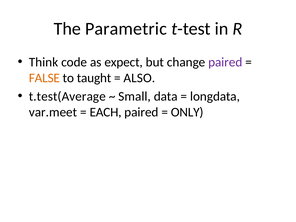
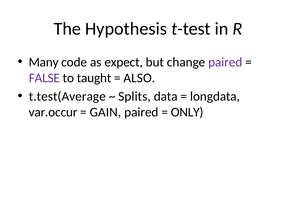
Parametric: Parametric -> Hypothesis (126, 29)
Think: Think -> Many (44, 62)
FALSE colour: orange -> purple (44, 78)
Small: Small -> Splits (135, 96)
var.meet: var.meet -> var.occur (53, 112)
EACH: EACH -> GAIN (105, 112)
